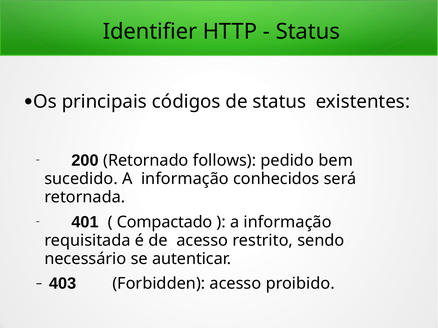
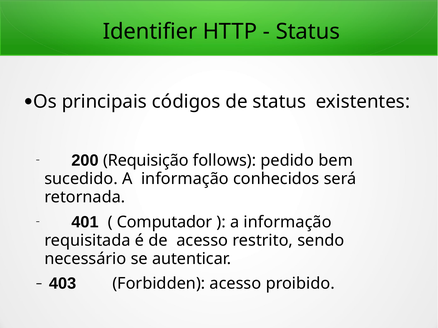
Retornado: Retornado -> Requisição (146, 160)
Compactado: Compactado -> Computador (165, 222)
